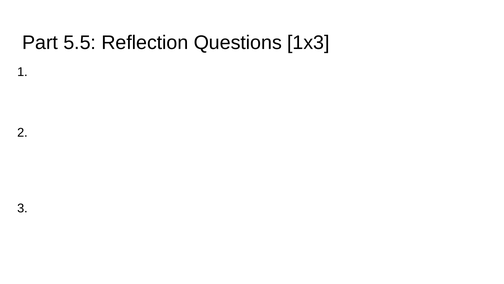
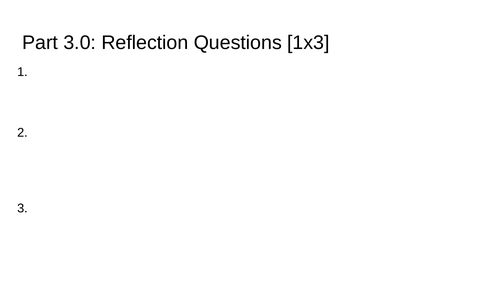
5.5: 5.5 -> 3.0 (80, 43)
